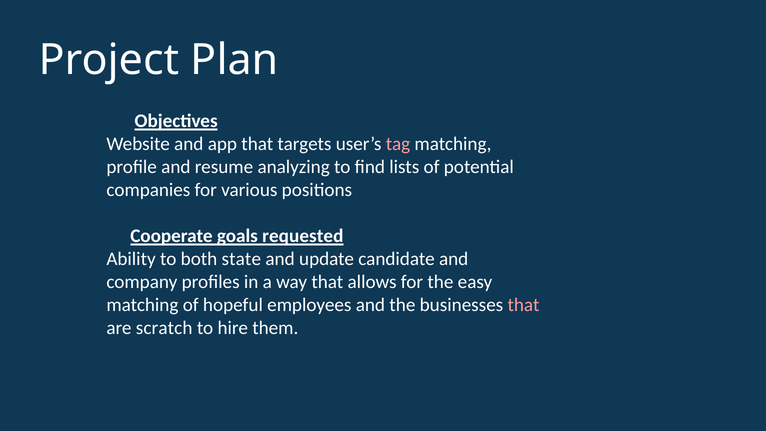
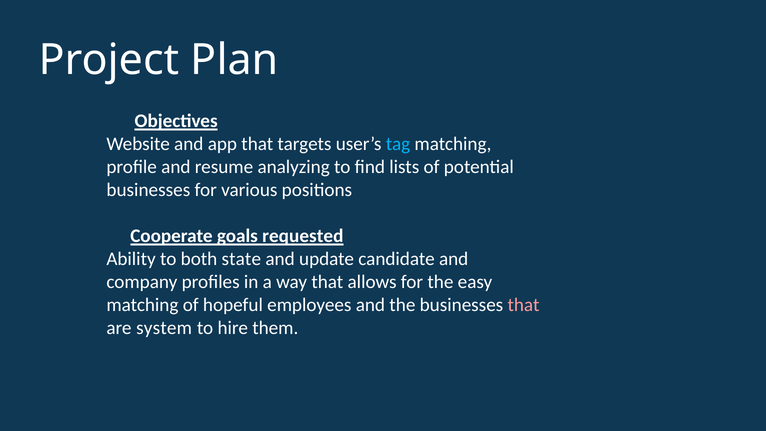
tag colour: pink -> light blue (398, 144)
companies: companies -> businesses (148, 190)
scratch: scratch -> system (164, 328)
